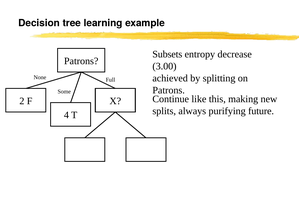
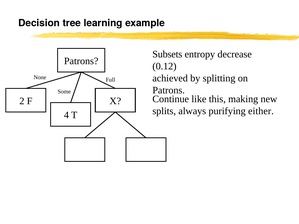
3.00: 3.00 -> 0.12 (164, 66)
future: future -> either (261, 111)
